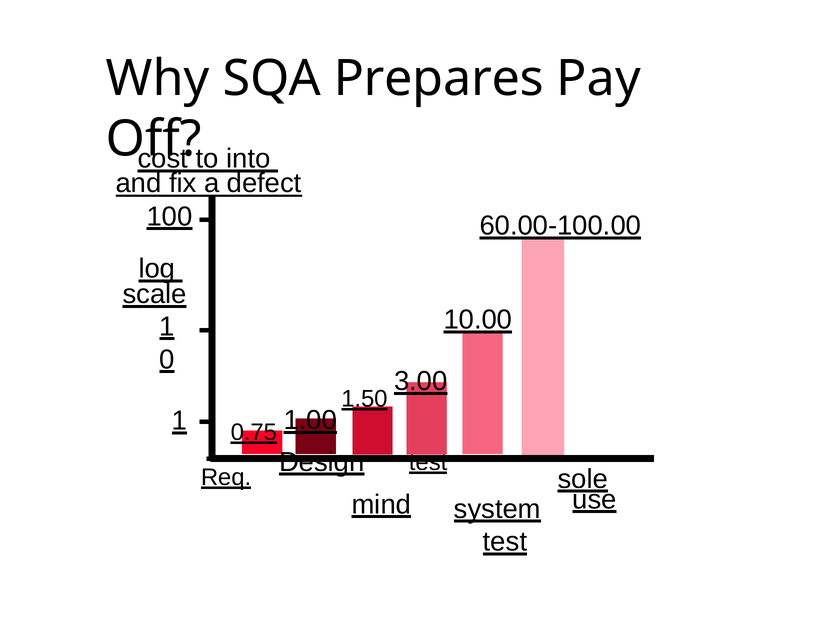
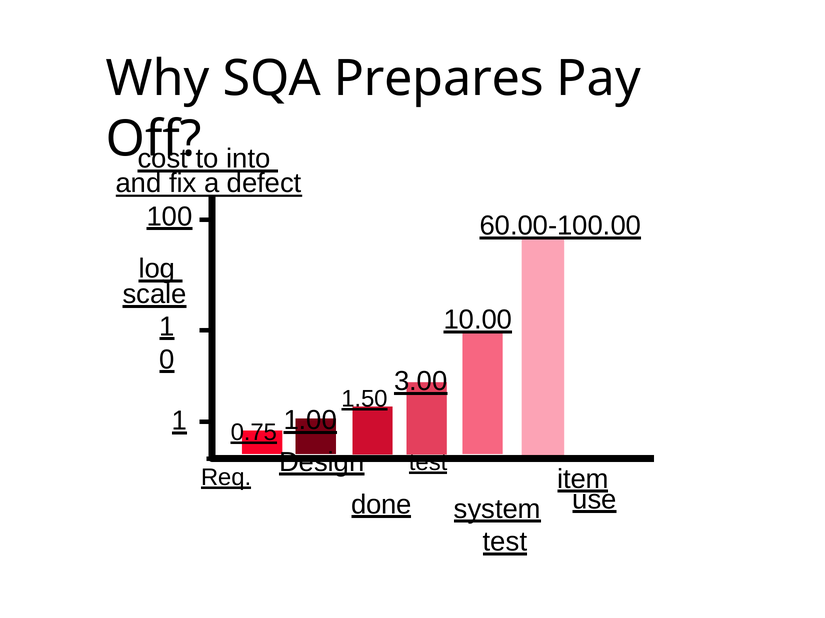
sole: sole -> item (583, 480)
mind: mind -> done (381, 505)
